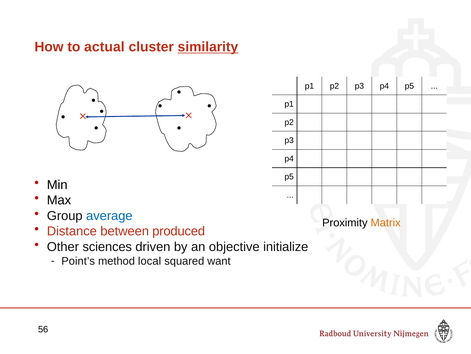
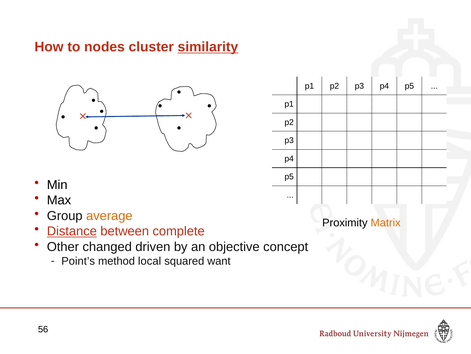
actual: actual -> nodes (104, 47)
average colour: blue -> orange (109, 215)
Distance underline: none -> present (72, 231)
produced: produced -> complete (179, 231)
sciences: sciences -> changed (107, 246)
initialize: initialize -> concept (286, 246)
